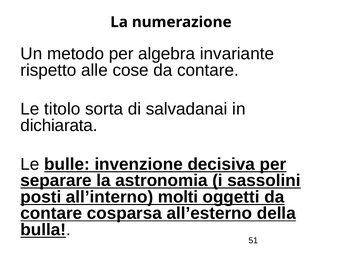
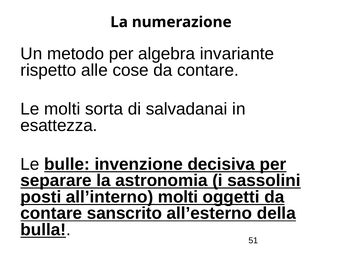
Le titolo: titolo -> molti (62, 109)
dichiarata: dichiarata -> esattezza (59, 126)
cosparsa: cosparsa -> sanscrito (124, 214)
